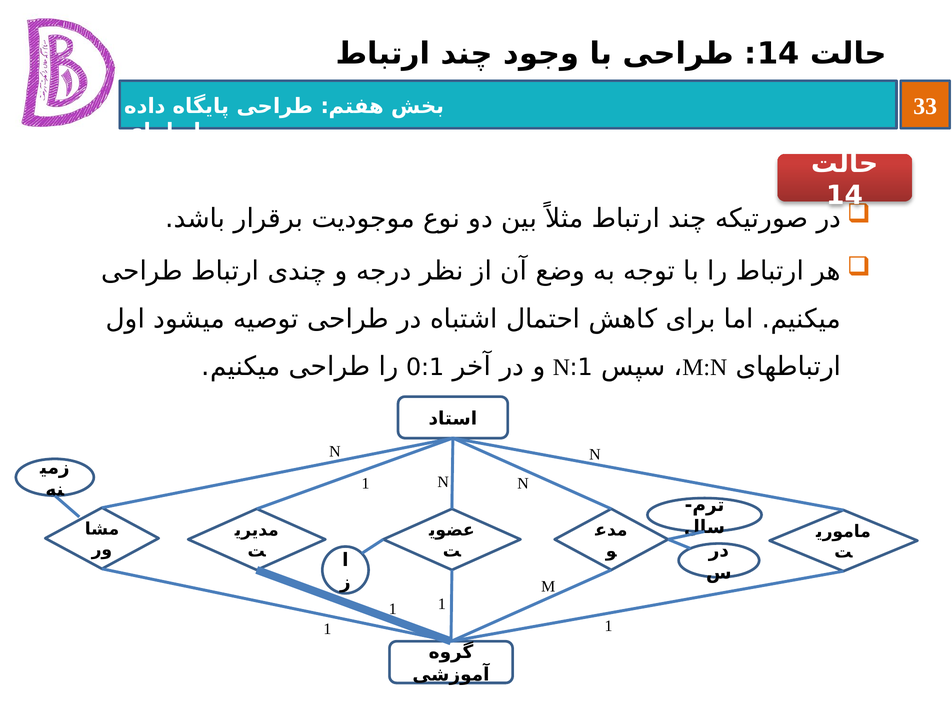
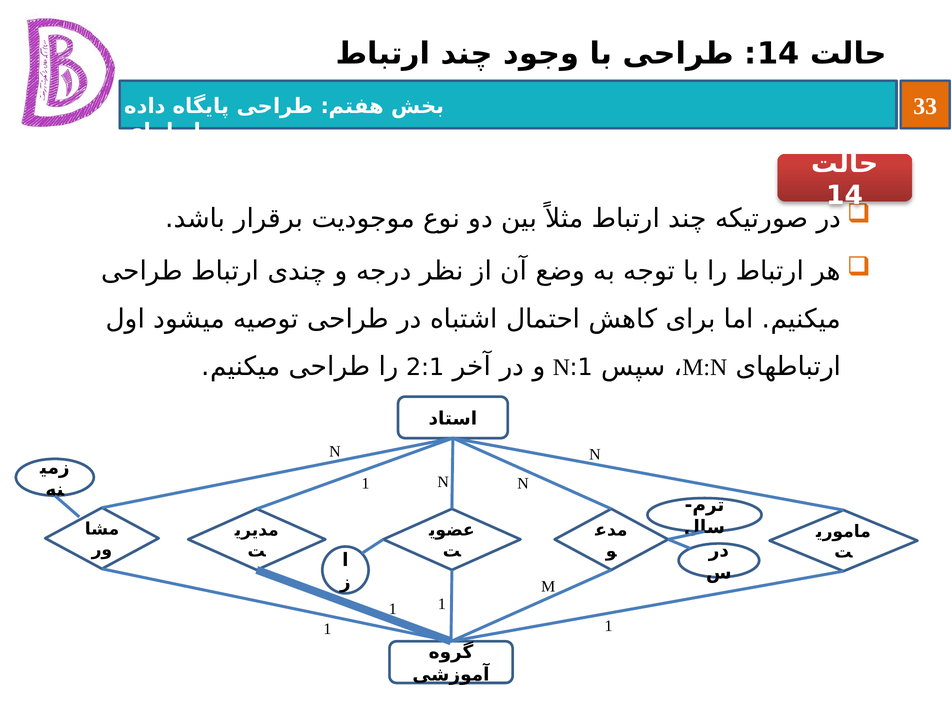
0:1: 0:1 -> 2:1 (425, 367)
